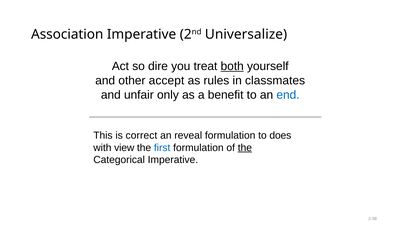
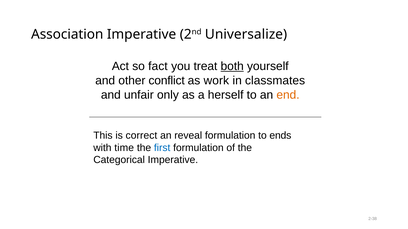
dire: dire -> fact (158, 66)
accept: accept -> conflict (167, 81)
rules: rules -> work (216, 81)
benefit: benefit -> herself (226, 95)
end colour: blue -> orange (288, 95)
does: does -> ends (280, 136)
view: view -> time (124, 148)
the underline: present -> none (245, 148)
